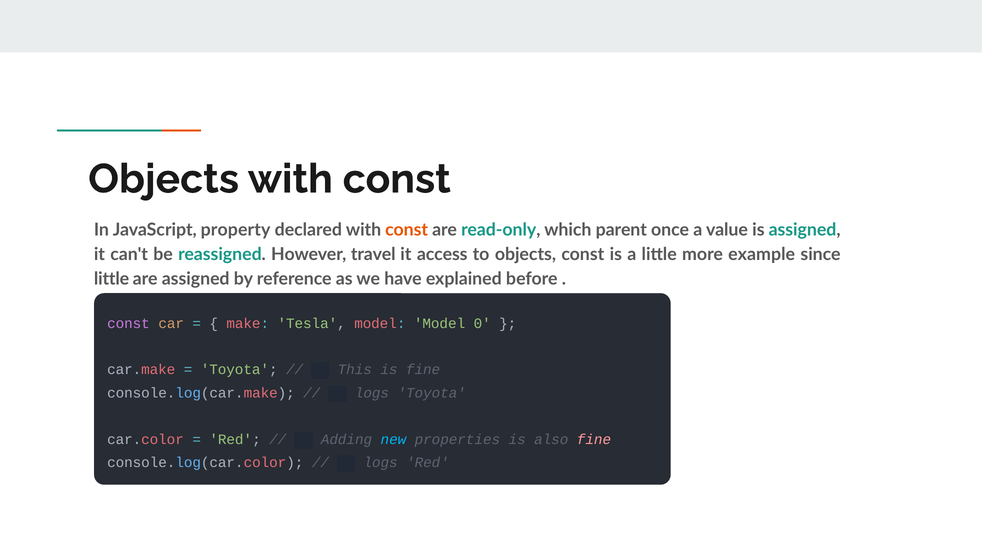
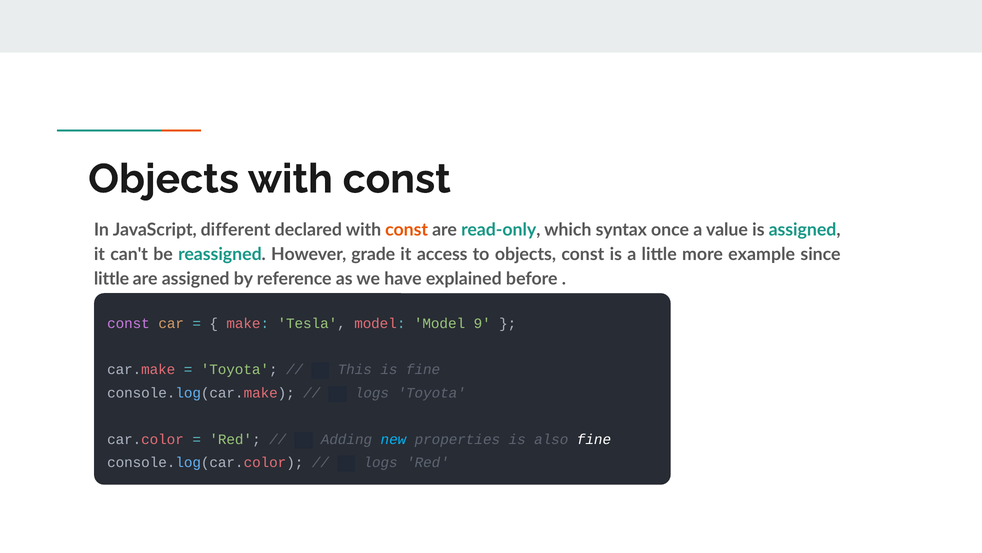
property: property -> different (236, 229)
parent: parent -> syntax (621, 229)
travel: travel -> grade (373, 254)
0: 0 -> 9 (482, 323)
fine colour: pink -> white (594, 439)
